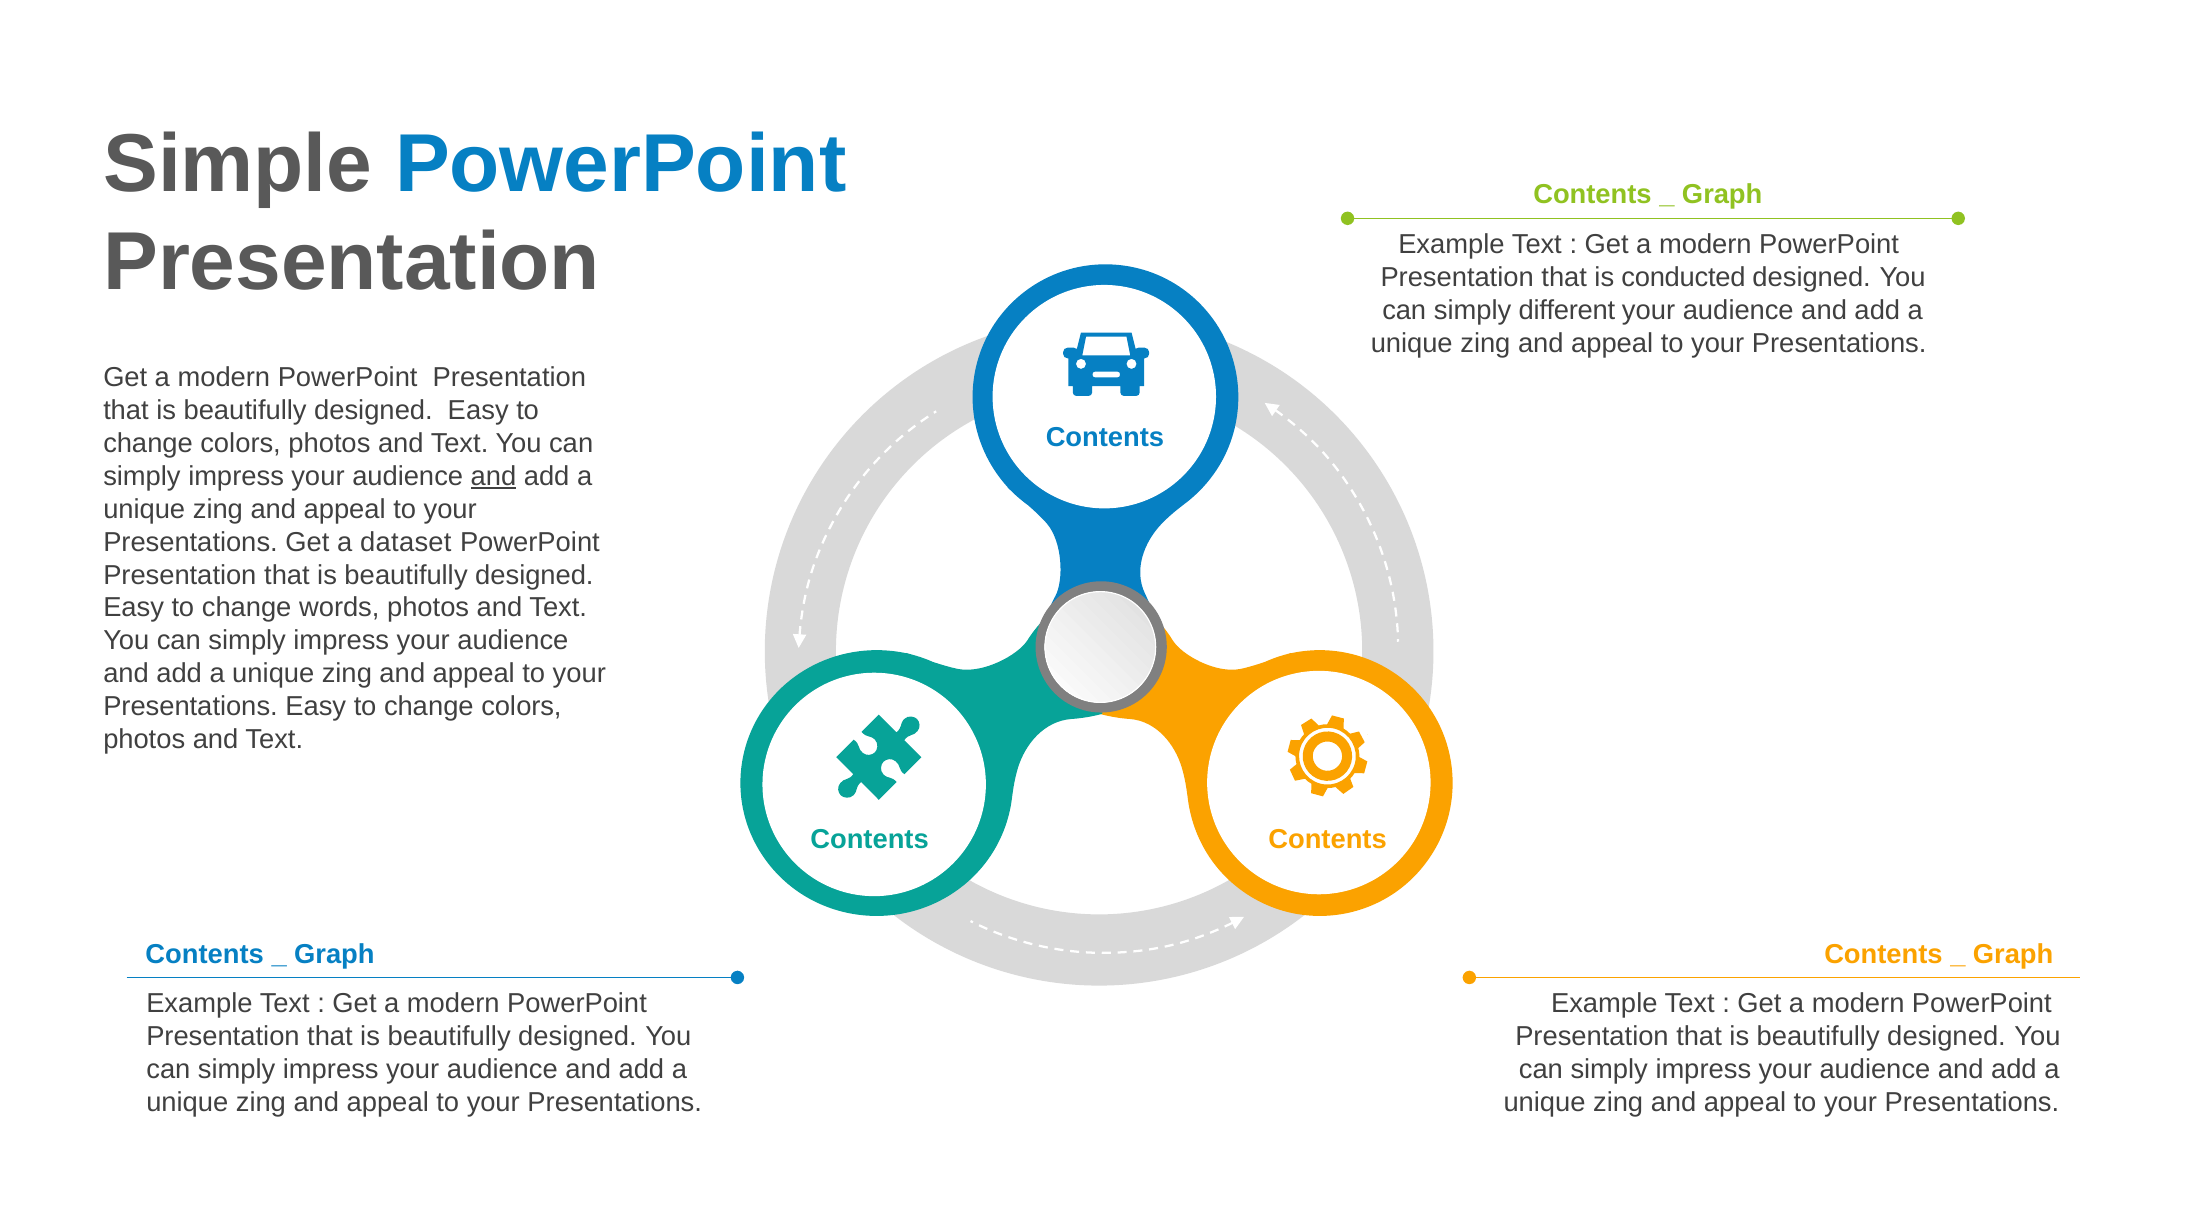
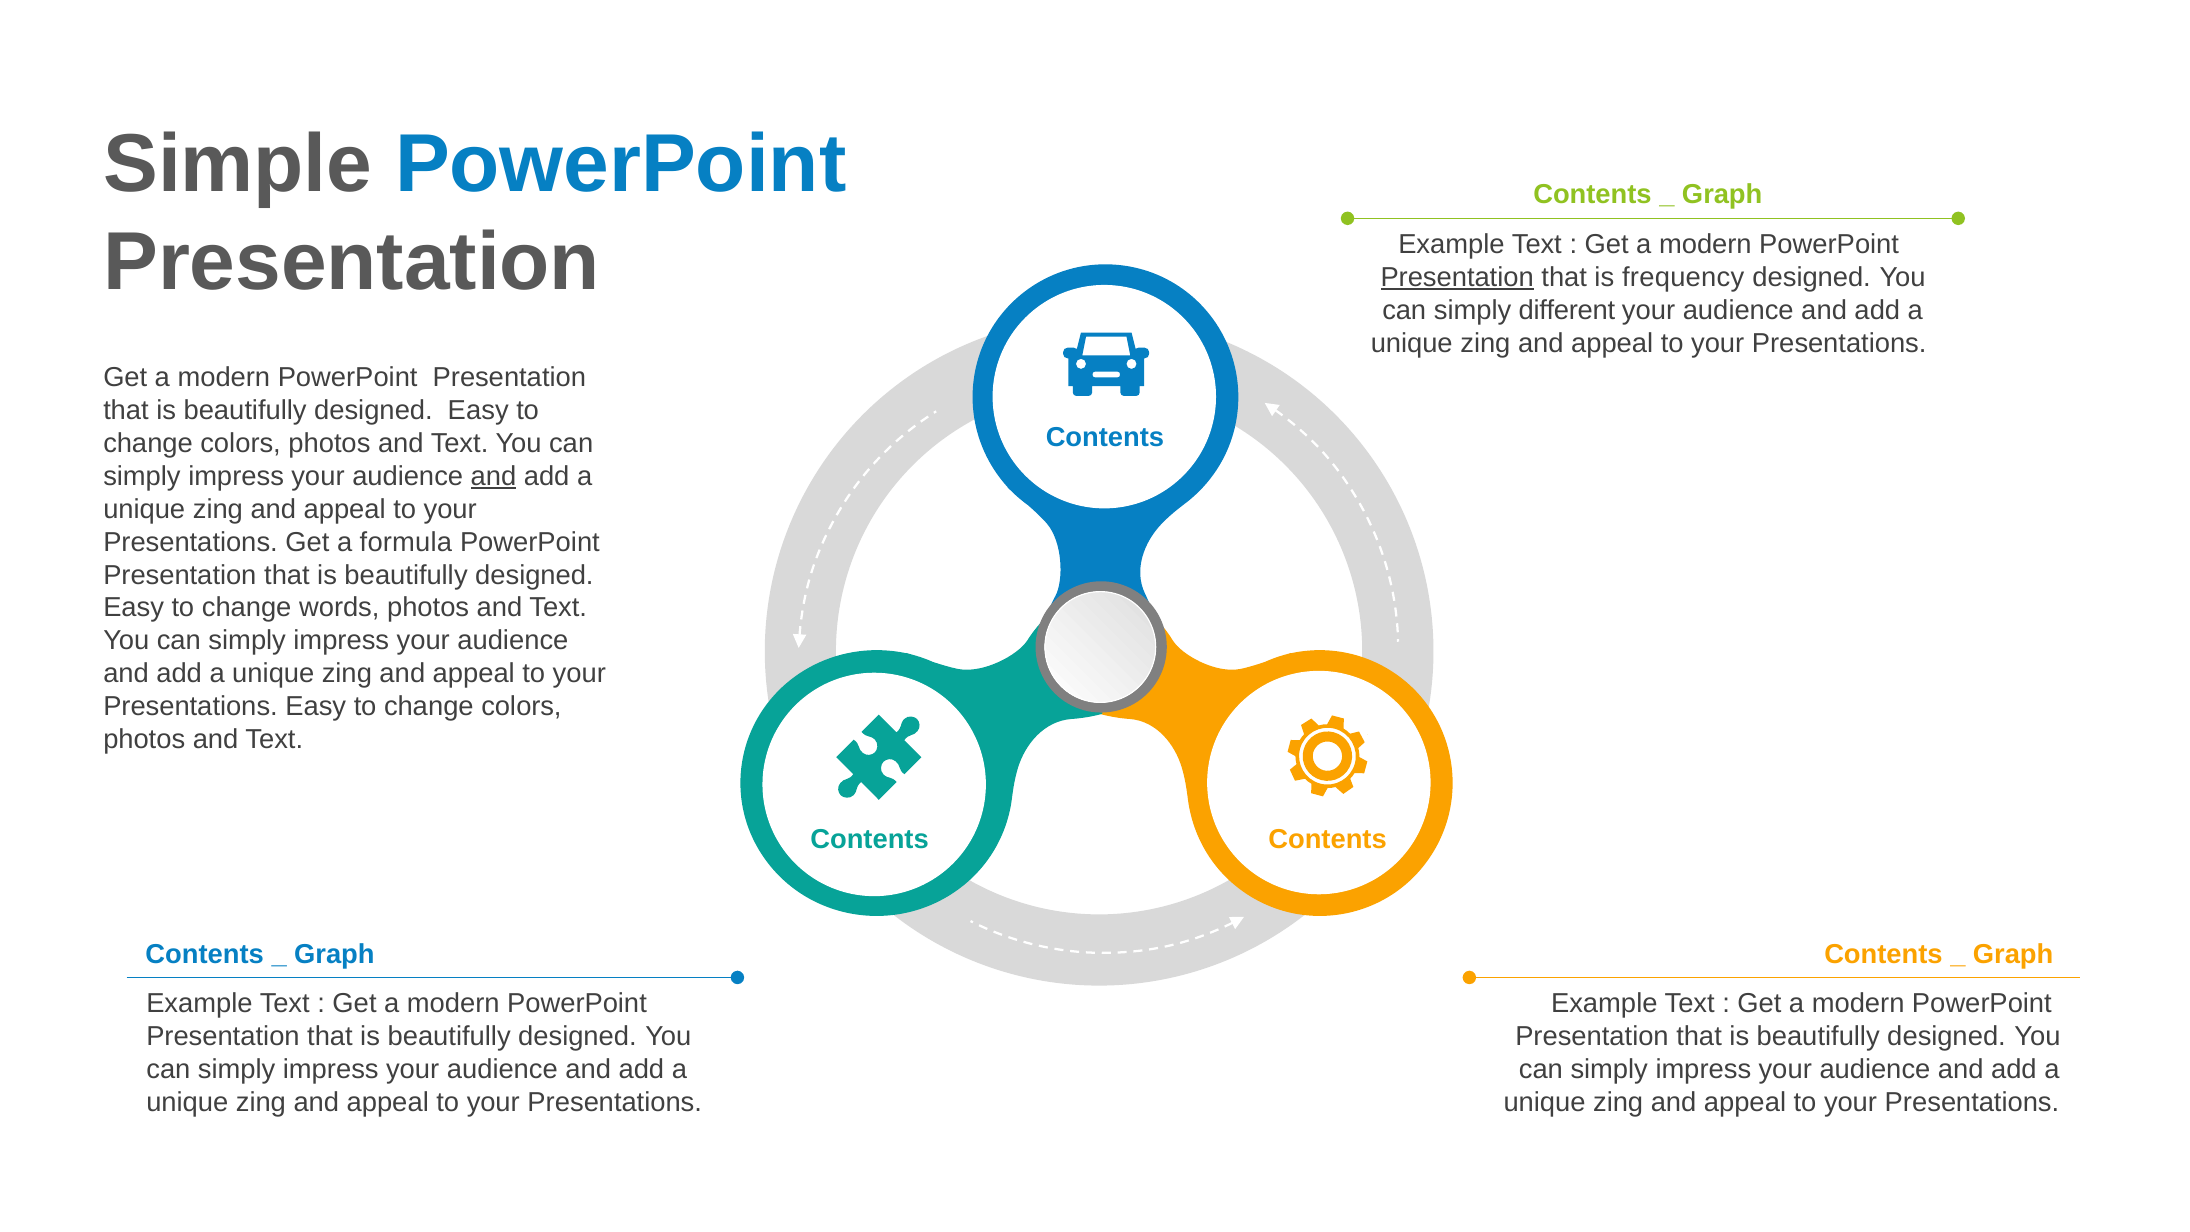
Presentation underline: none -> present (1457, 278)
conducted: conducted -> frequency (1683, 278)
dataset: dataset -> formula (406, 542)
